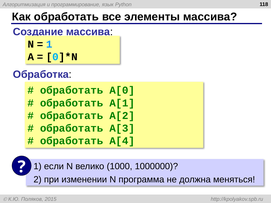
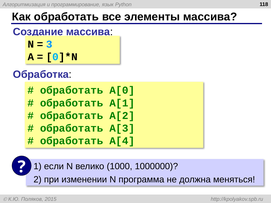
1: 1 -> 3 (49, 44)
